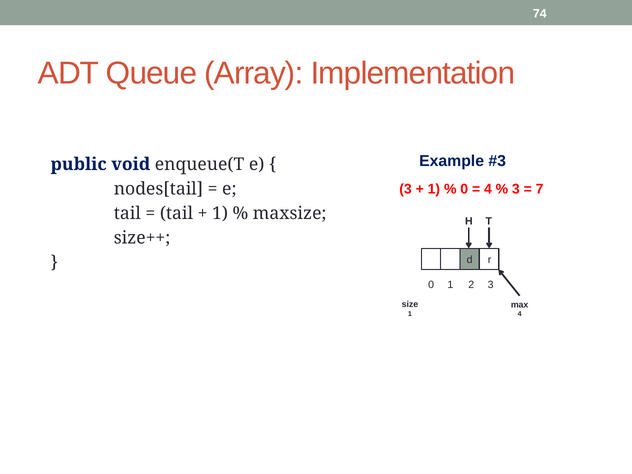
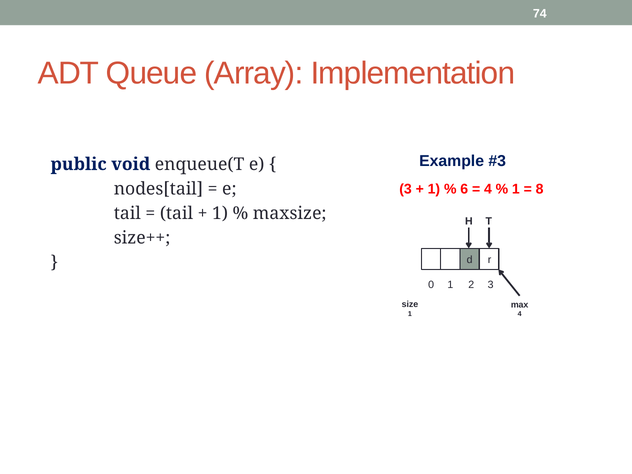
0: 0 -> 6 (464, 189)
3: 3 -> 1 (516, 189)
7: 7 -> 8 (540, 189)
